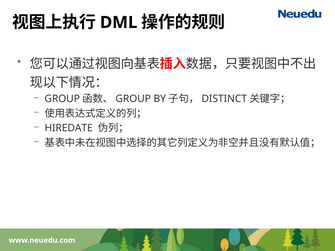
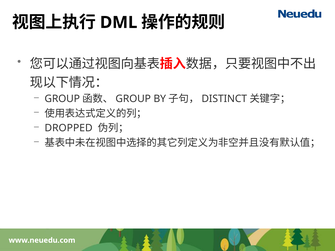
HIREDATE: HIREDATE -> DROPPED (69, 128)
